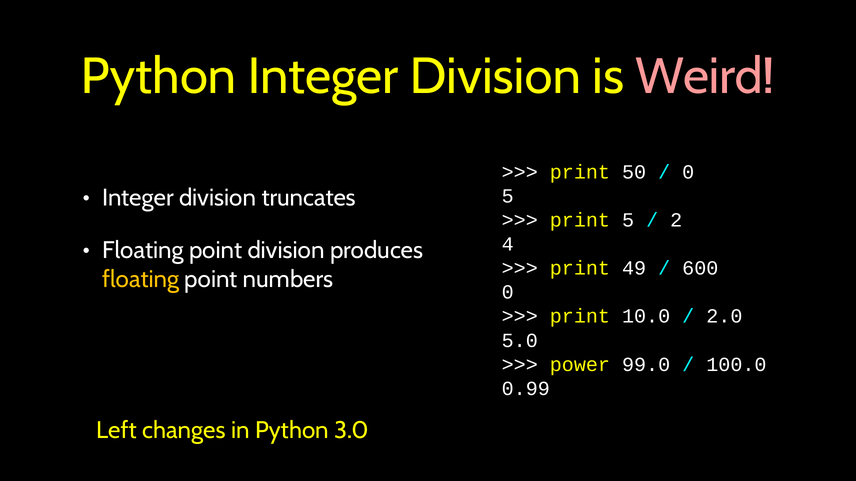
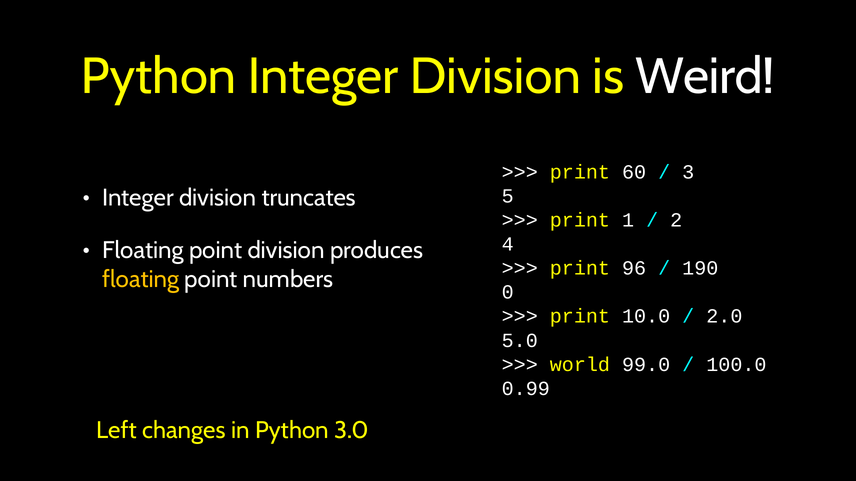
Weird colour: pink -> white (705, 77)
50: 50 -> 60 (634, 172)
0: 0 -> 3 (688, 172)
print 5: 5 -> 1 (628, 220)
49: 49 -> 96 (634, 269)
600: 600 -> 190 (700, 269)
power: power -> world (580, 365)
